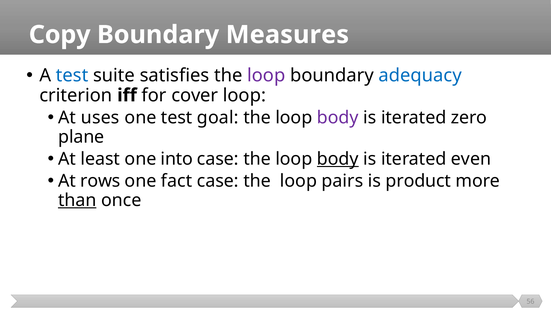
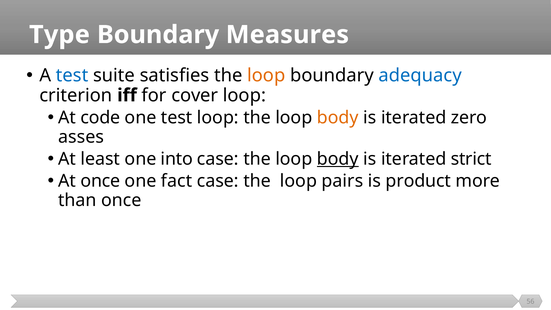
Copy: Copy -> Type (59, 35)
loop colour: purple -> orange (266, 75)
uses: uses -> code (100, 118)
test goal: goal -> loop (218, 118)
body colour: purple -> orange (338, 118)
plane: plane -> asses (81, 137)
even: even -> strict (471, 159)
At rows: rows -> once (100, 181)
than underline: present -> none (77, 200)
